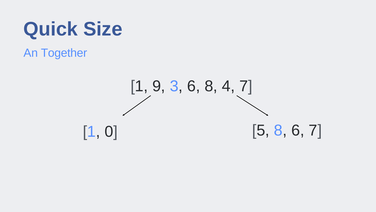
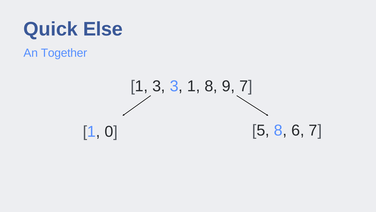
Size: Size -> Else (103, 29)
1 9: 9 -> 3 (159, 86)
3 6: 6 -> 1 (194, 86)
4: 4 -> 9 (228, 86)
